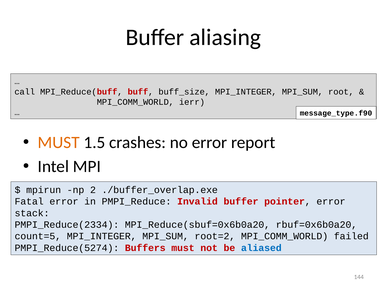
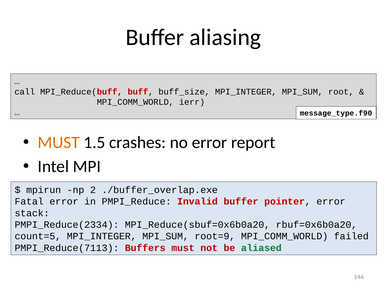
root=2: root=2 -> root=9 (215, 237)
PMPI_Reduce(5274: PMPI_Reduce(5274 -> PMPI_Reduce(7113 (67, 248)
aliased colour: blue -> green (261, 248)
